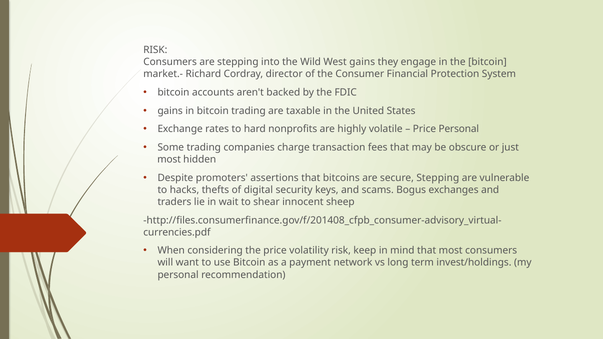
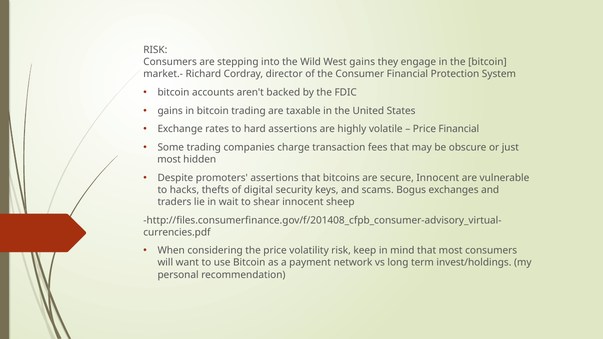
hard nonprofits: nonprofits -> assertions (293, 129)
Price Personal: Personal -> Financial (459, 129)
secure Stepping: Stepping -> Innocent (438, 178)
